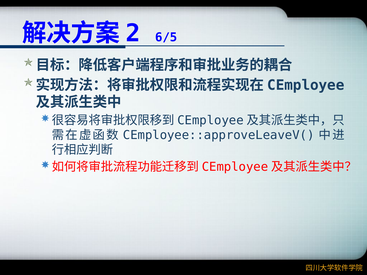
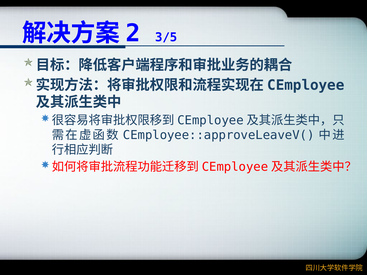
6/5: 6/5 -> 3/5 (166, 37)
